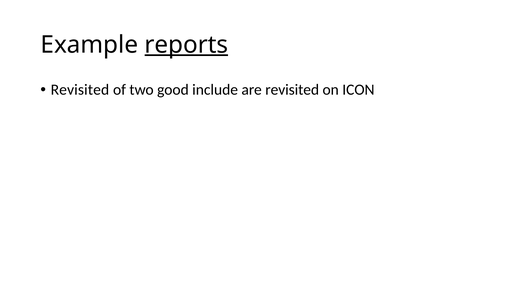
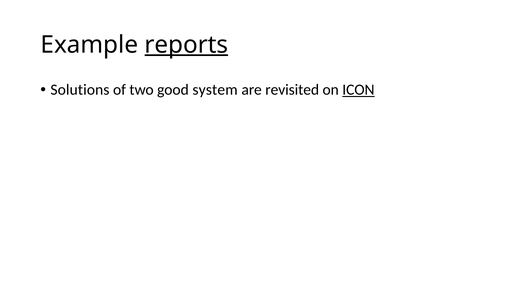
Revisited: Revisited -> Solutions (80, 90)
include: include -> system (215, 90)
ICON underline: none -> present (358, 90)
